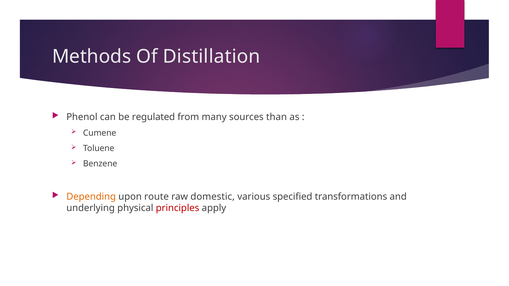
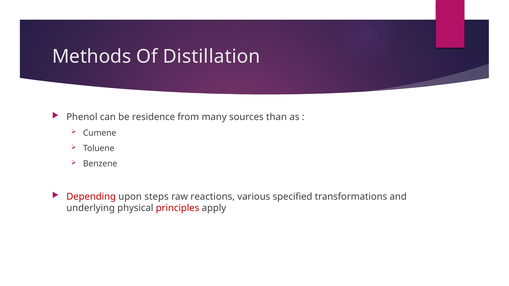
regulated: regulated -> residence (153, 117)
Depending colour: orange -> red (91, 197)
route: route -> steps (157, 197)
domestic: domestic -> reactions (213, 197)
